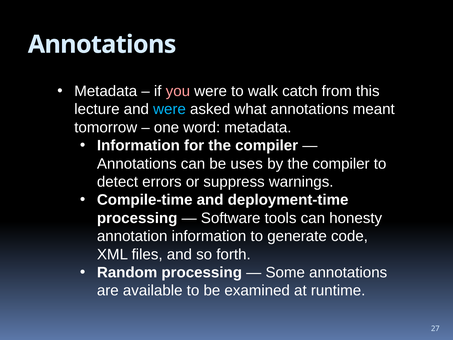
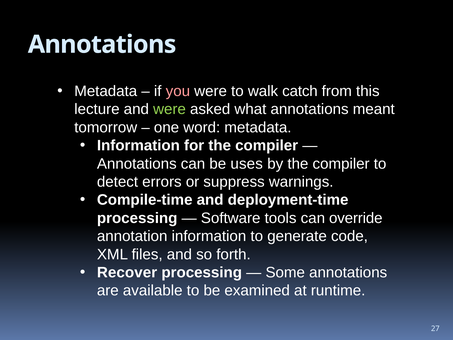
were colour: light blue -> light green (170, 109)
honesty: honesty -> override (356, 218)
Random: Random -> Recover (127, 272)
